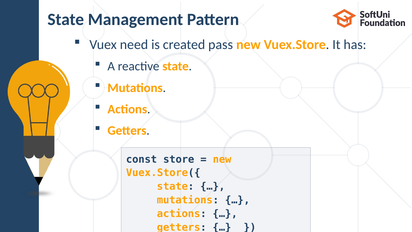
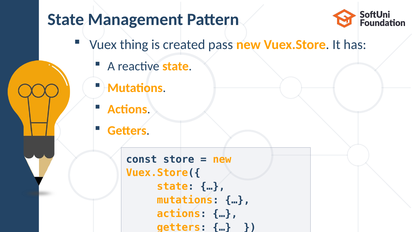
need: need -> thing (134, 44)
